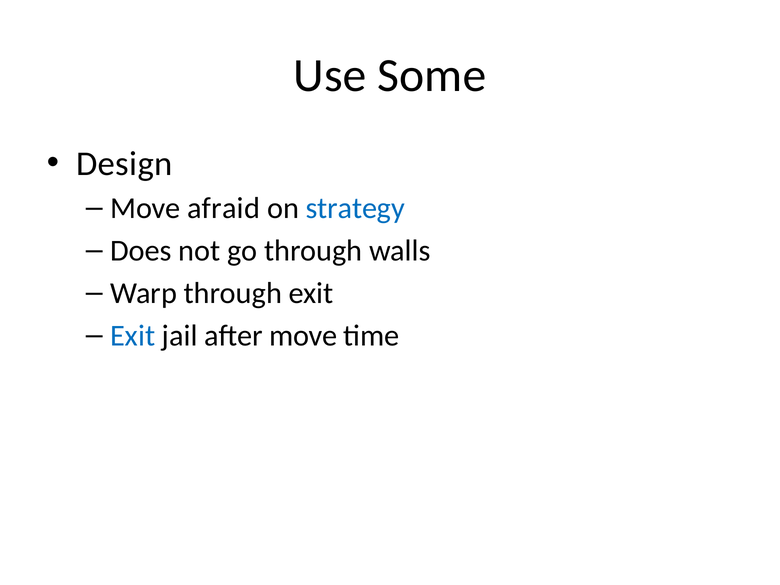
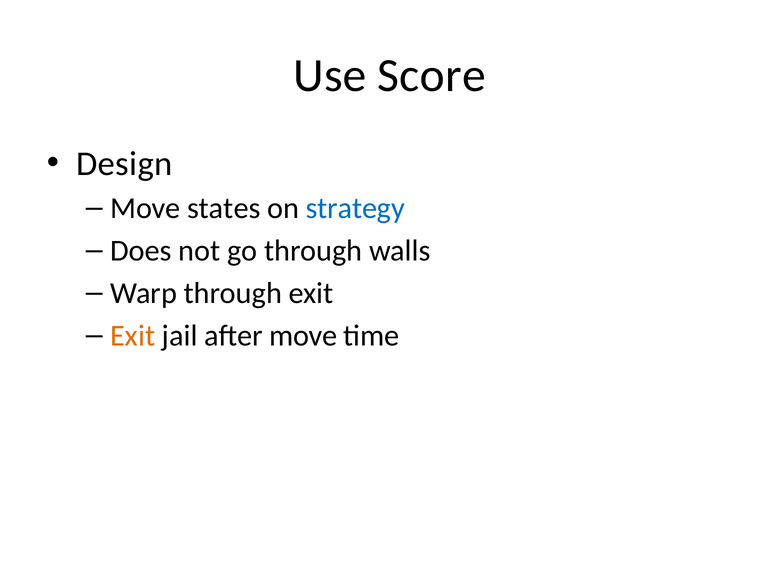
Some: Some -> Score (432, 76)
afraid: afraid -> states (224, 208)
Exit colour: blue -> orange (133, 336)
